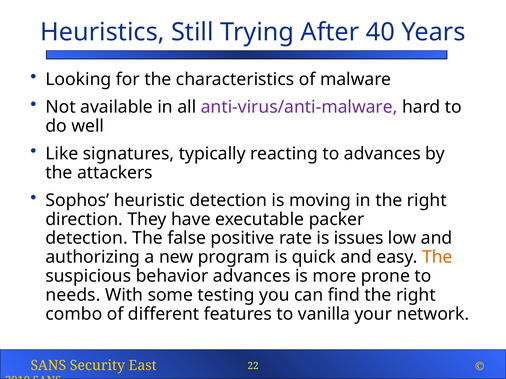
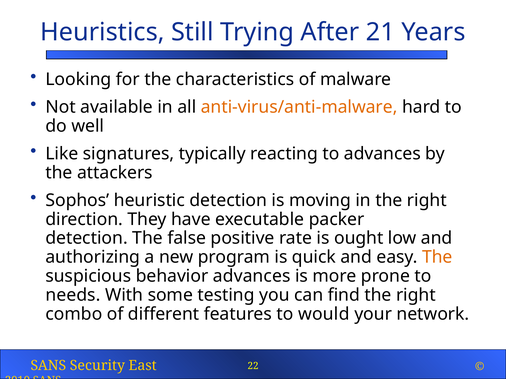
40: 40 -> 21 (380, 32)
anti-virus/anti-malware colour: purple -> orange (299, 107)
issues: issues -> ought (359, 238)
vanilla: vanilla -> would (324, 314)
